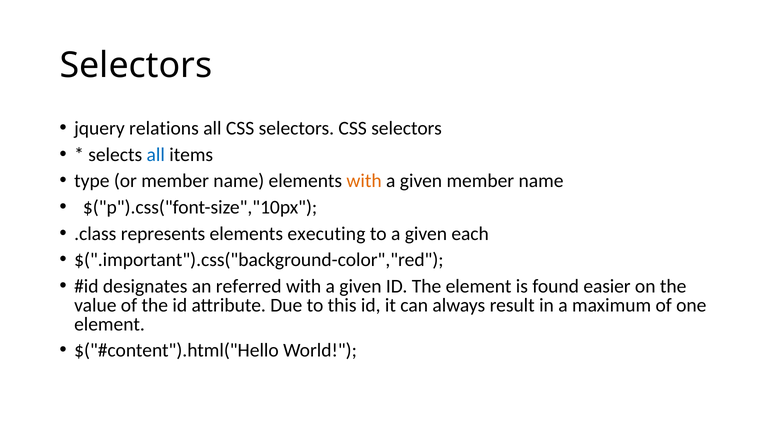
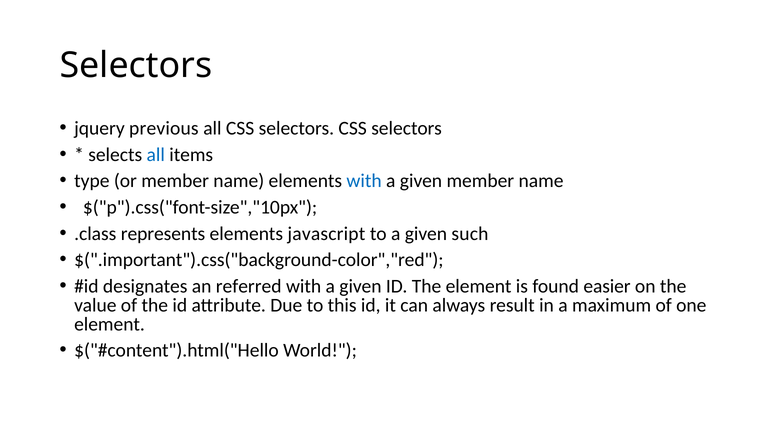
relations: relations -> previous (164, 129)
with colour: orange -> blue (364, 181)
executing: executing -> javascript (326, 234)
each: each -> such (470, 234)
